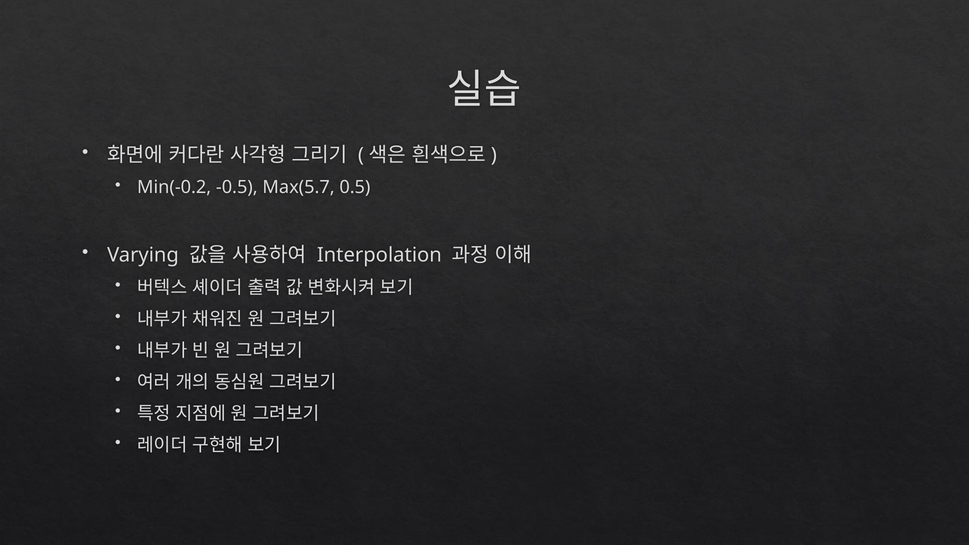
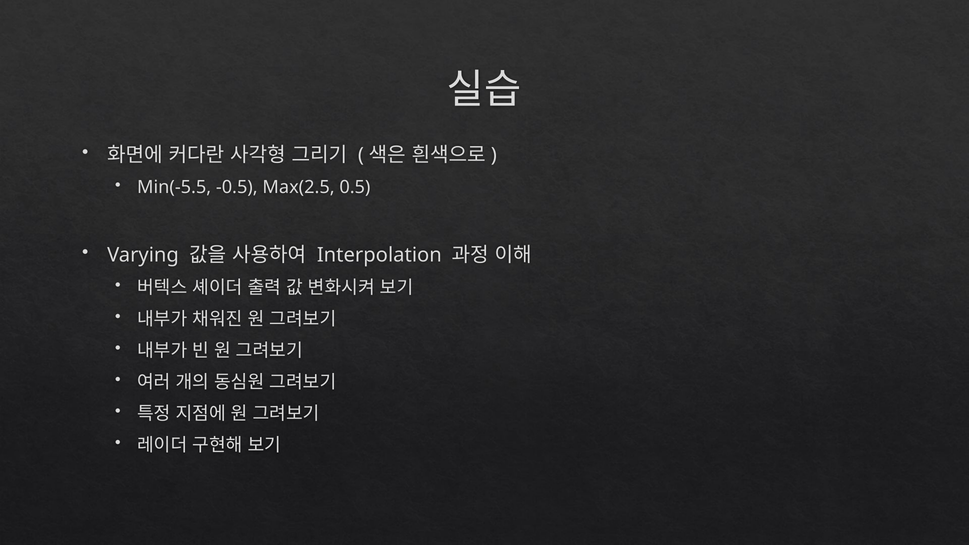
Min(-0.2: Min(-0.2 -> Min(-5.5 (174, 187)
Max(5.7: Max(5.7 -> Max(2.5 (299, 187)
